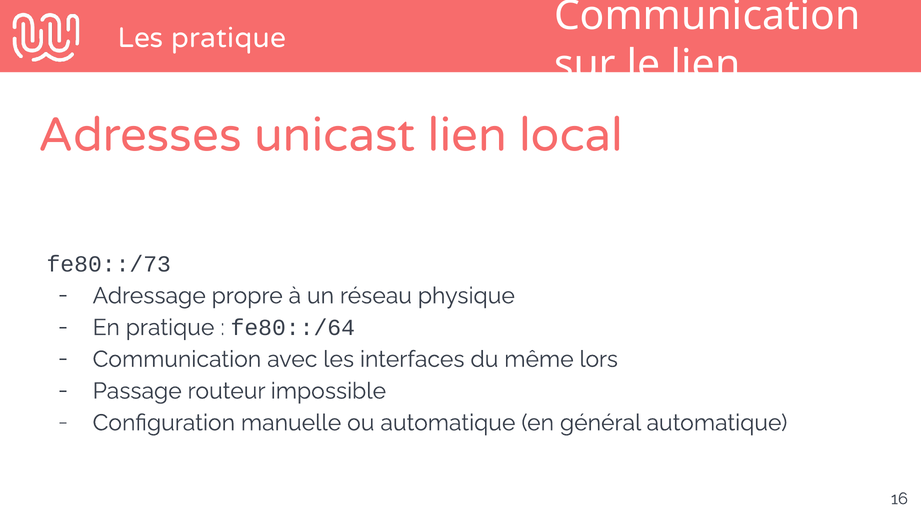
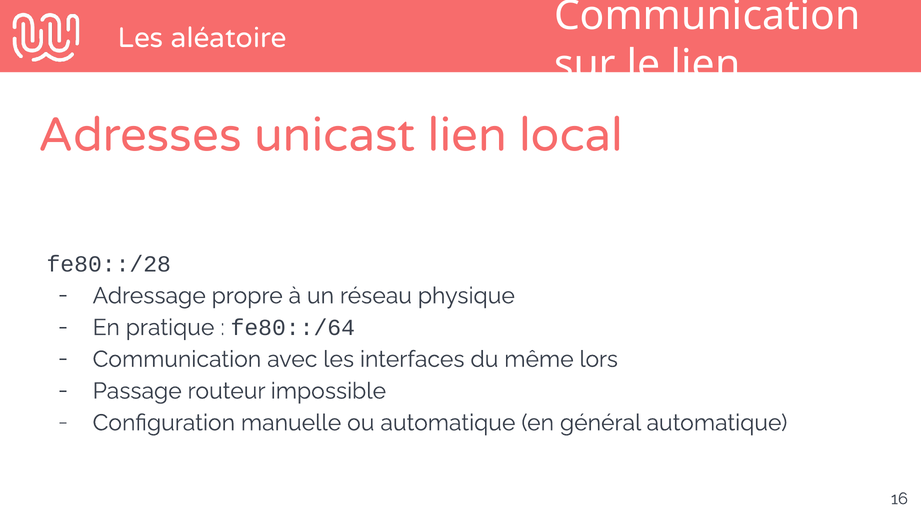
Les pratique: pratique -> aléatoire (229, 38)
fe80::/73: fe80::/73 -> fe80::/28 (109, 264)
